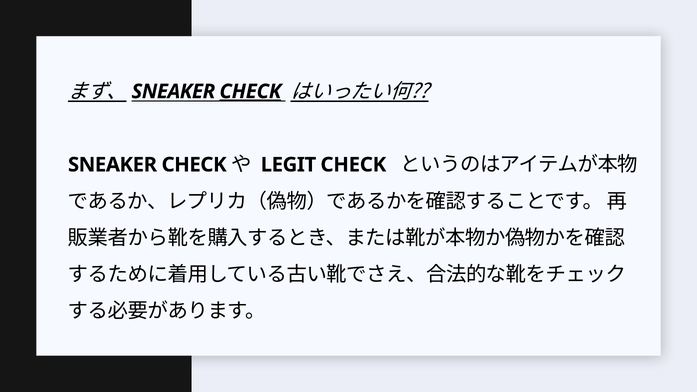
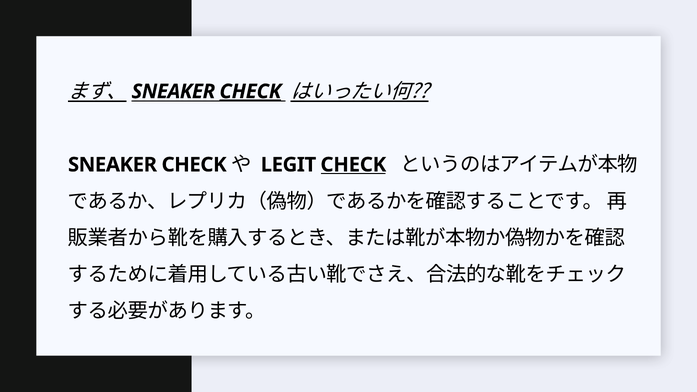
CHECK underline: none -> present (353, 165)
